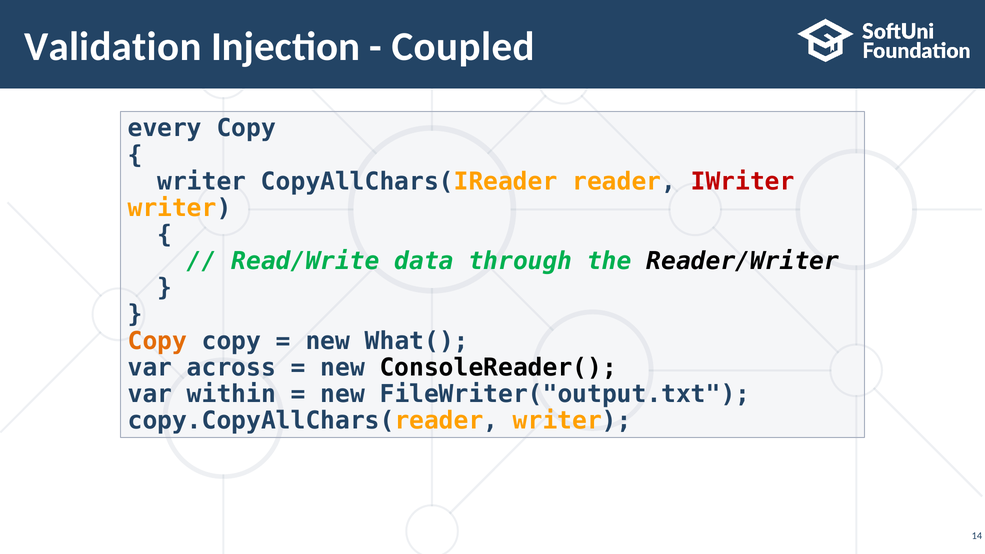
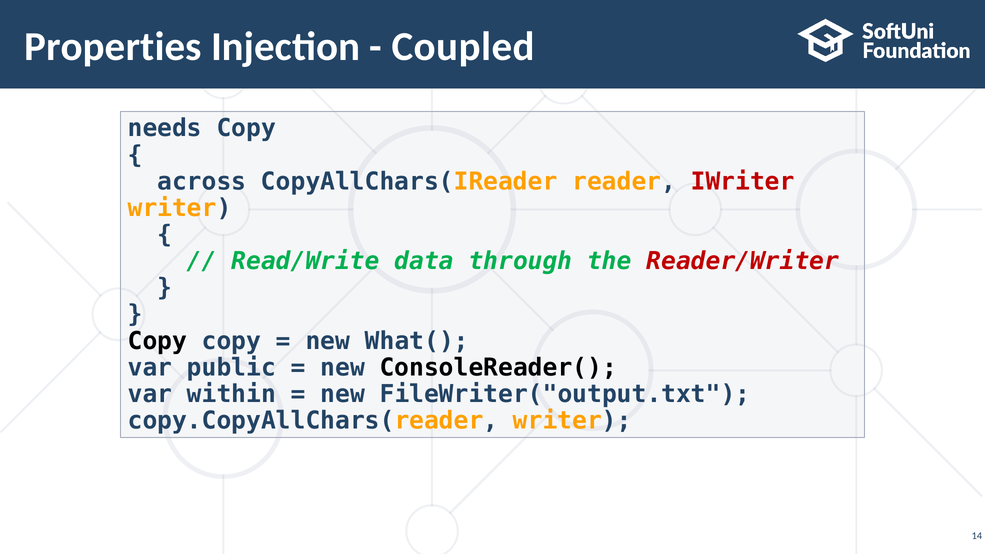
Validation: Validation -> Properties (113, 47)
every: every -> needs (165, 128)
writer: writer -> across (202, 181)
Reader/Writer colour: black -> red (743, 261)
Copy colour: orange -> black (157, 341)
across: across -> public (231, 368)
